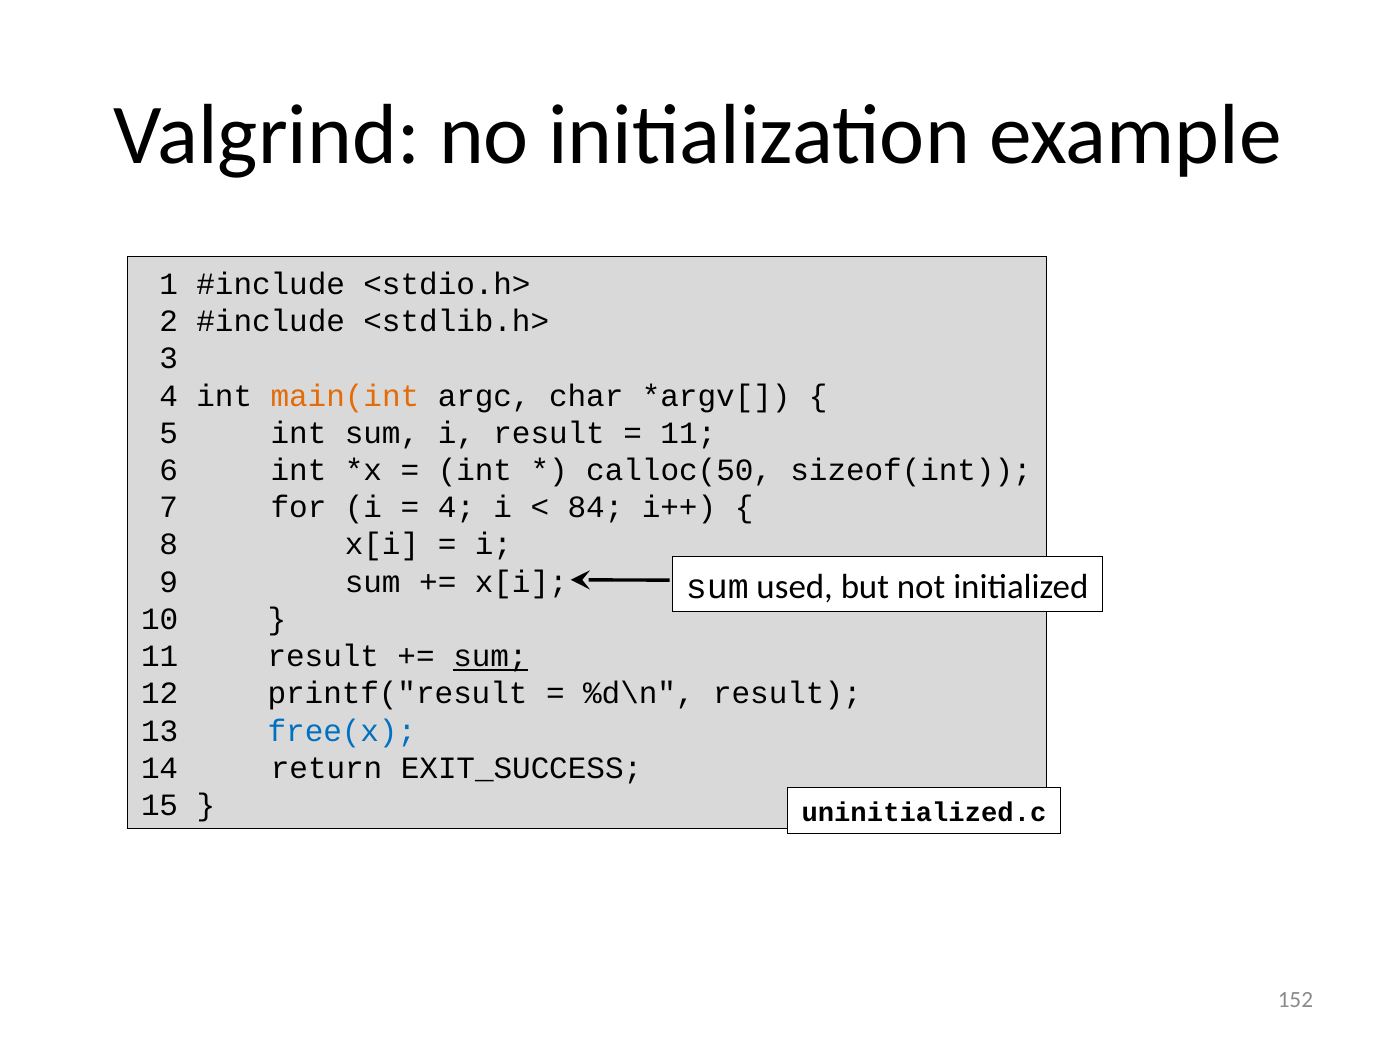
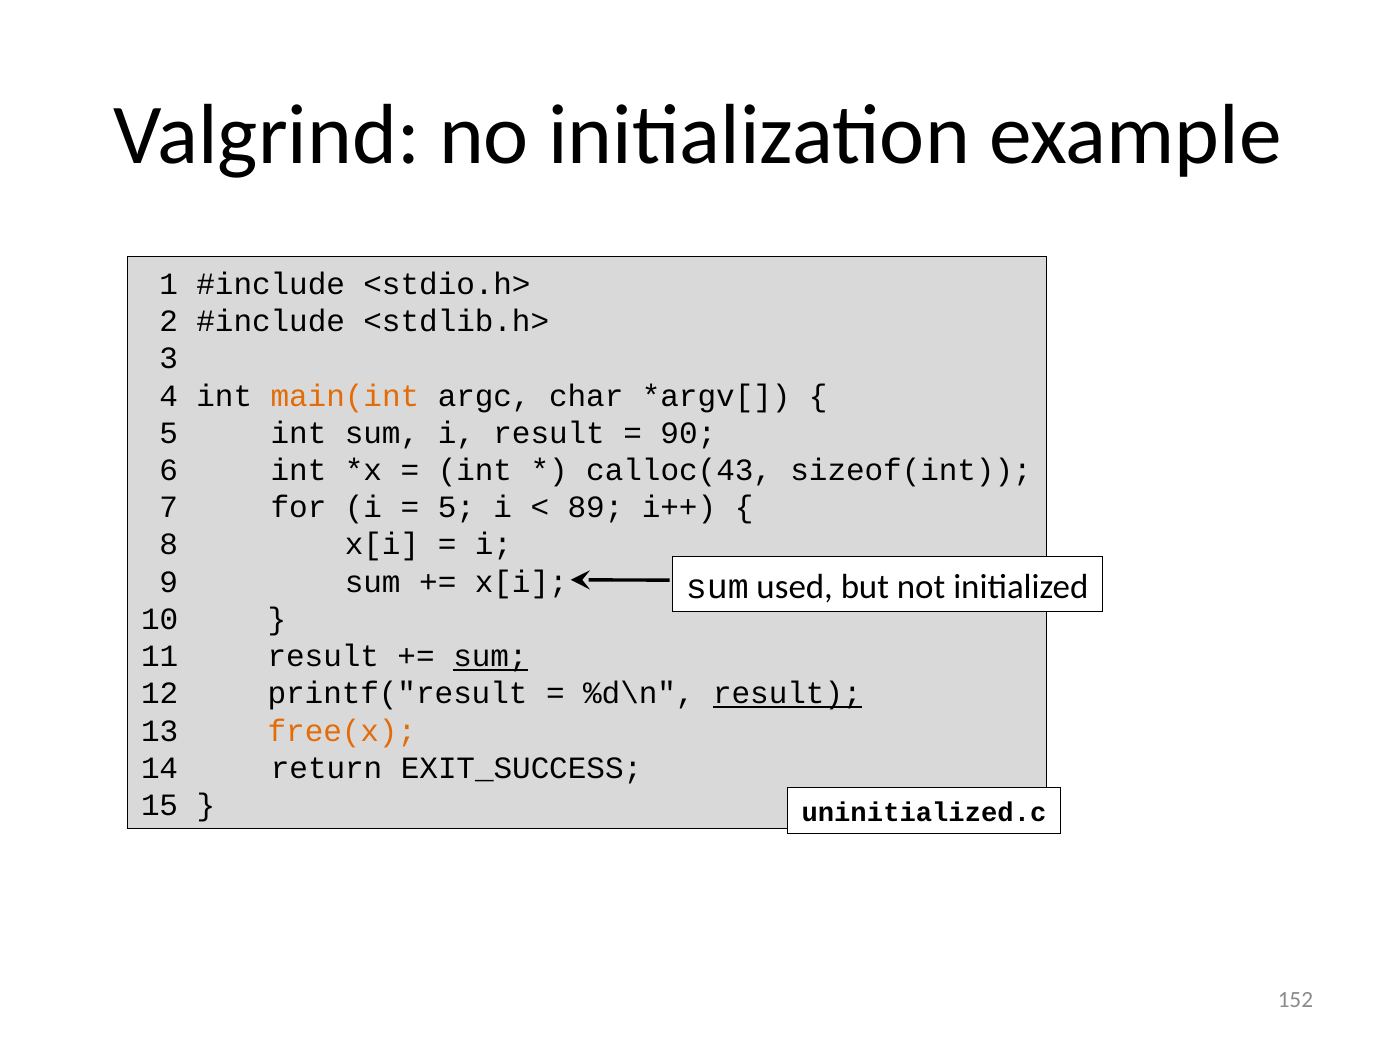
11: 11 -> 90 (688, 433)
calloc(50: calloc(50 -> calloc(43 (679, 471)
4: 4 -> 5 (456, 508)
84: 84 -> 89 (596, 508)
result underline: none -> present (787, 694)
free(x colour: blue -> orange (342, 731)
